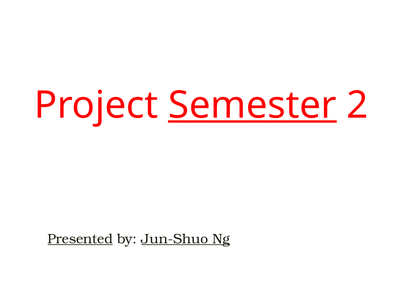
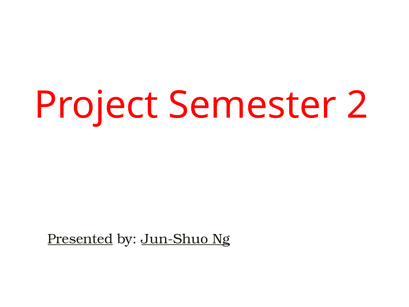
Semester underline: present -> none (252, 105)
